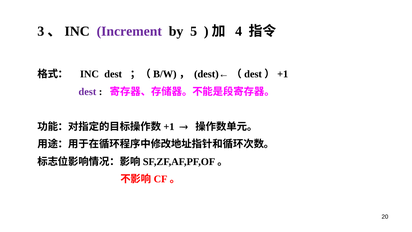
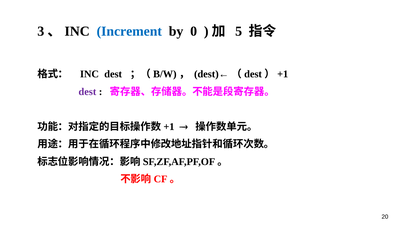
Increment colour: purple -> blue (129, 31)
5: 5 -> 0 (194, 31)
4: 4 -> 5 (239, 31)
